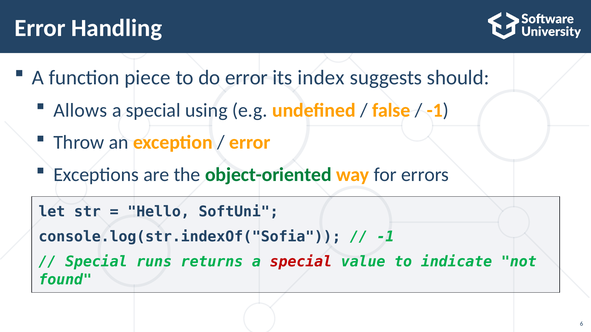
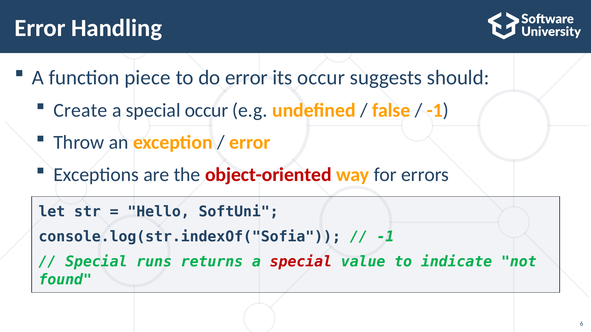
its index: index -> occur (321, 78)
Allows: Allows -> Create (80, 110)
special using: using -> occur (207, 110)
object-oriented colour: green -> red (268, 175)
